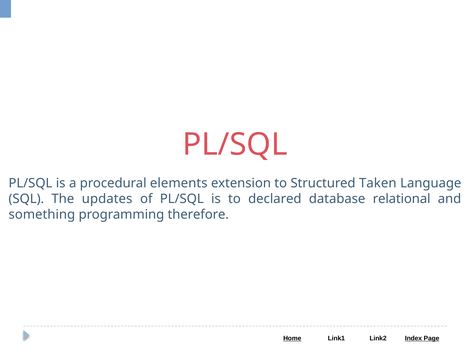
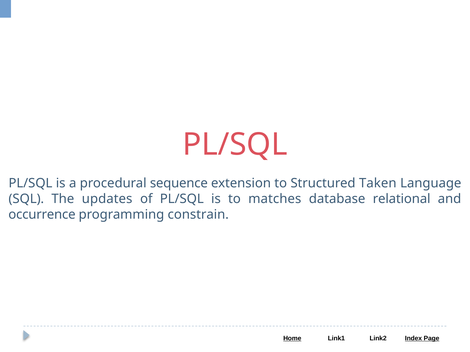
elements: elements -> sequence (179, 183)
declared: declared -> matches (275, 199)
something: something -> occurrence (42, 215)
therefore: therefore -> constrain (198, 215)
